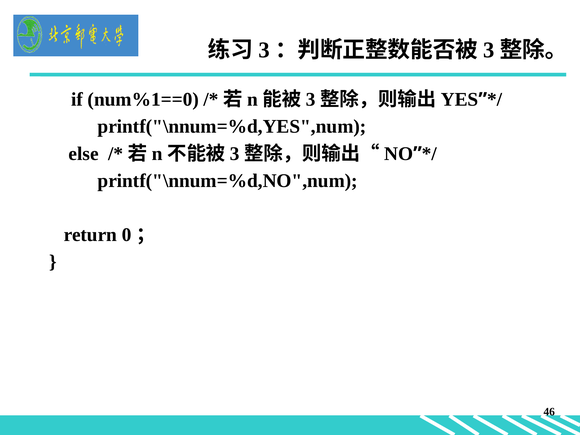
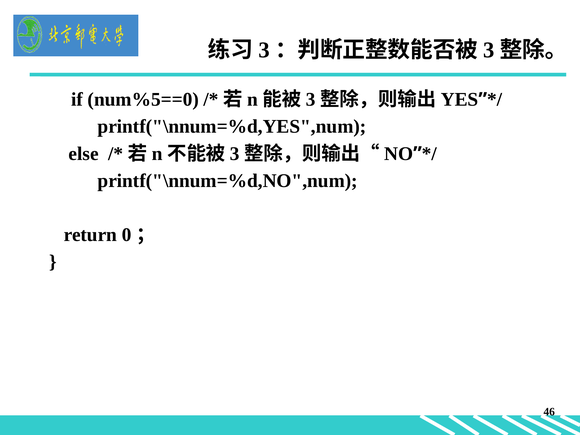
num%1==0: num%1==0 -> num%5==0 (143, 100)
